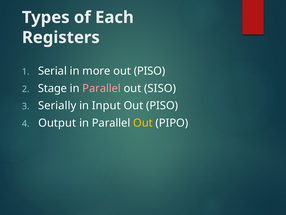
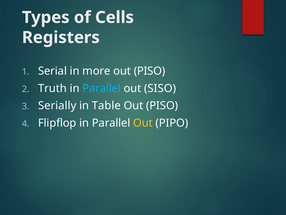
Each: Each -> Cells (114, 17)
Stage: Stage -> Truth (52, 88)
Parallel colour: pink -> light blue (102, 88)
Input: Input -> Table (106, 105)
Output: Output -> Flipflop (57, 123)
